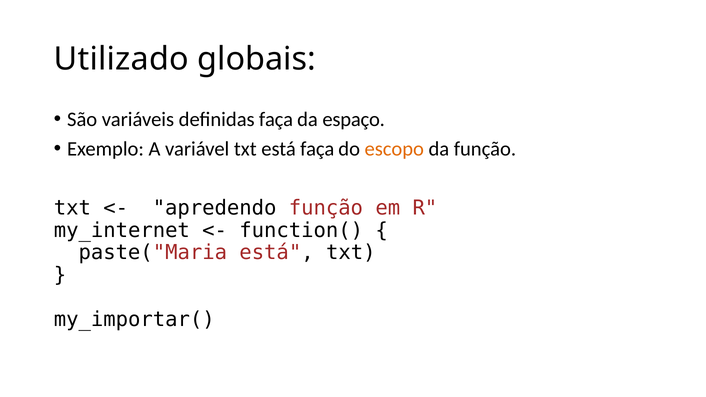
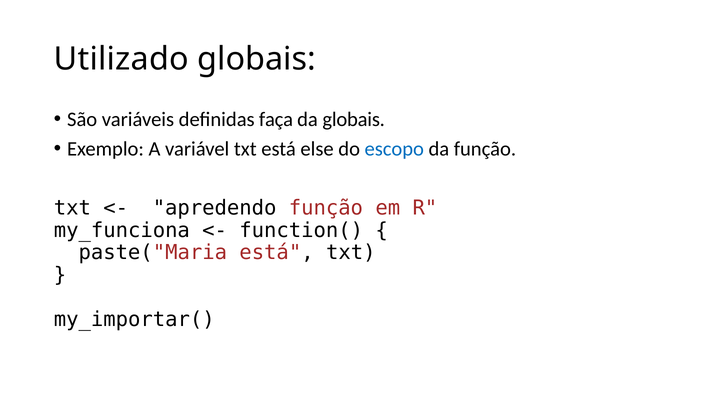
da espaço: espaço -> globais (354, 119)
está faça: faça -> else (317, 149)
escopo colour: orange -> blue (394, 149)
my_internet: my_internet -> my_funciona (122, 230)
